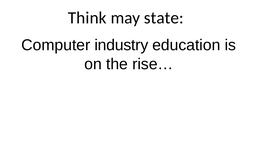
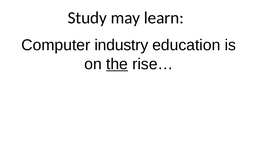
Think: Think -> Study (87, 18)
state: state -> learn (164, 18)
the underline: none -> present (117, 64)
